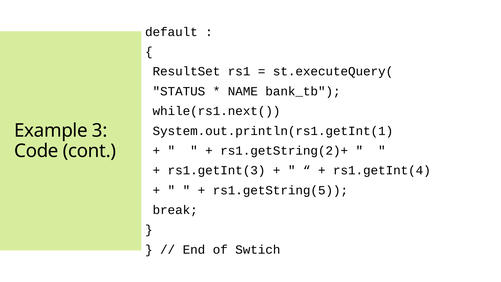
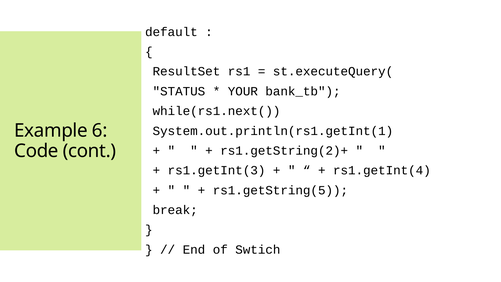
NAME: NAME -> YOUR (243, 91)
3: 3 -> 6 (100, 130)
